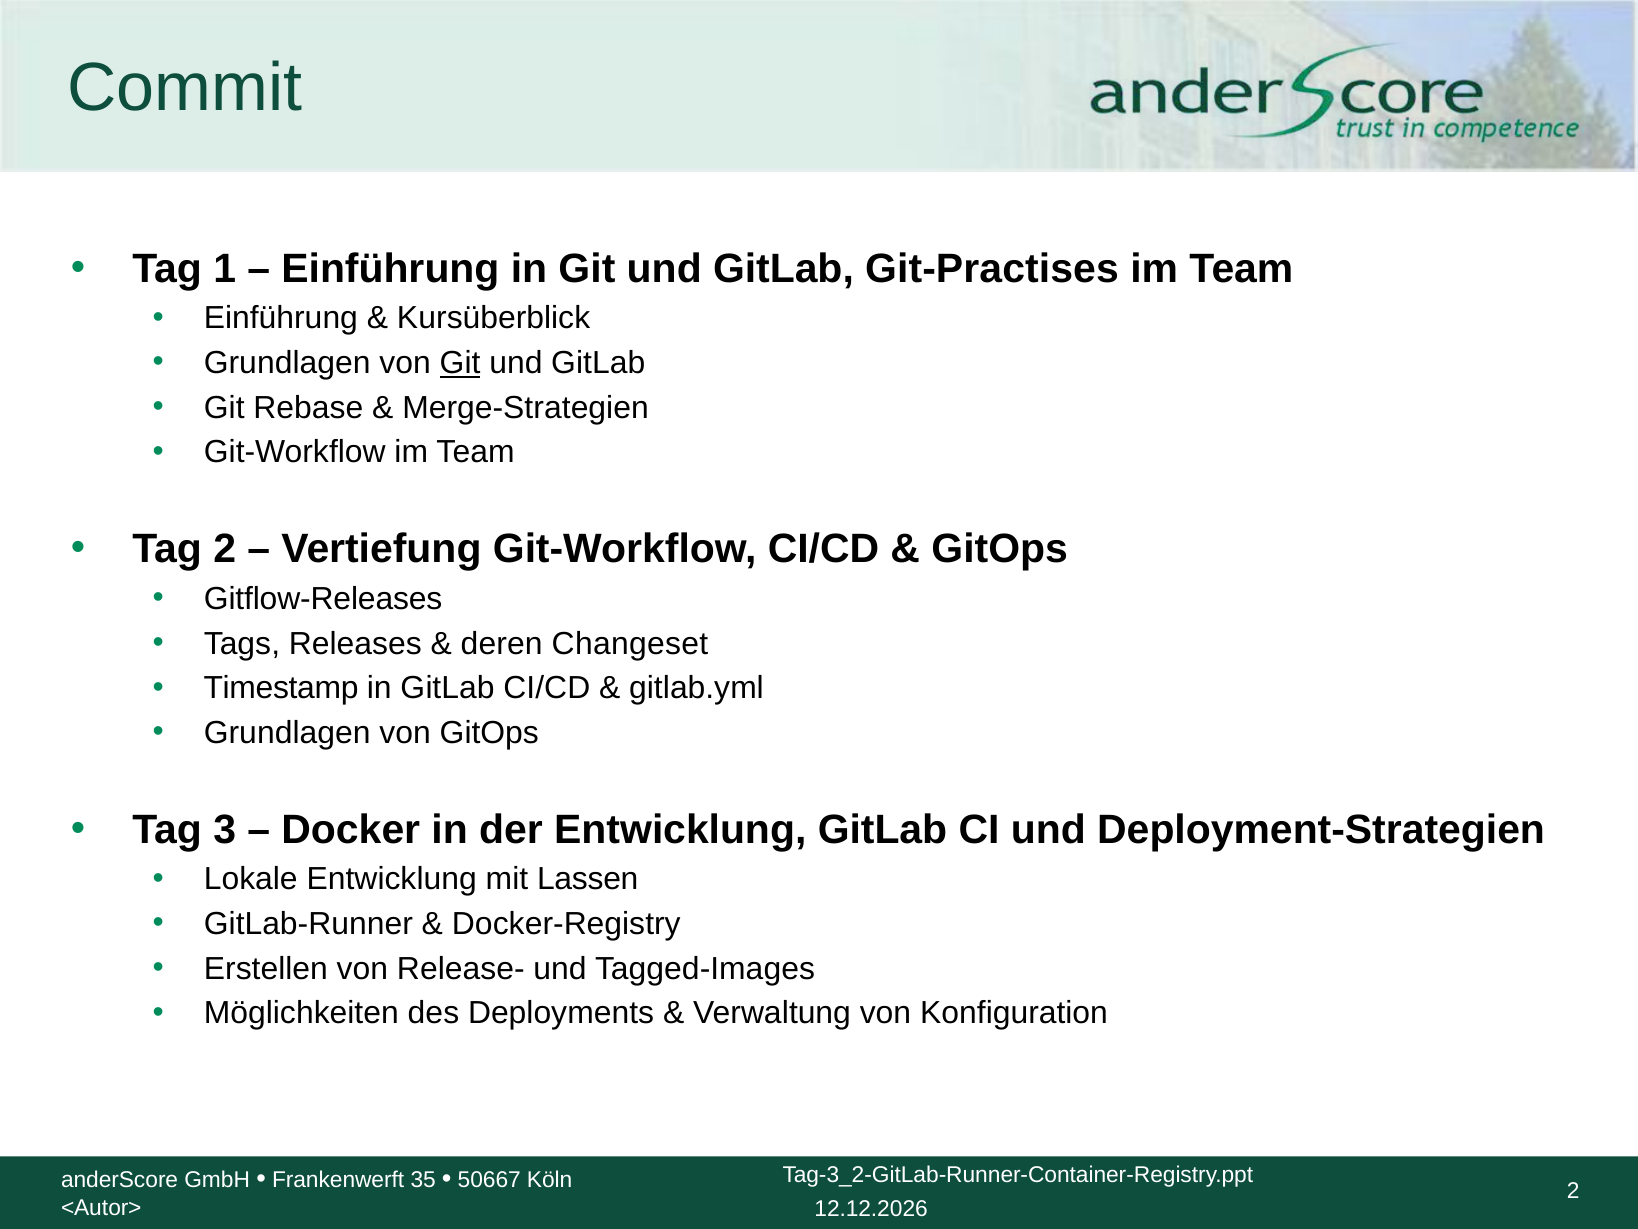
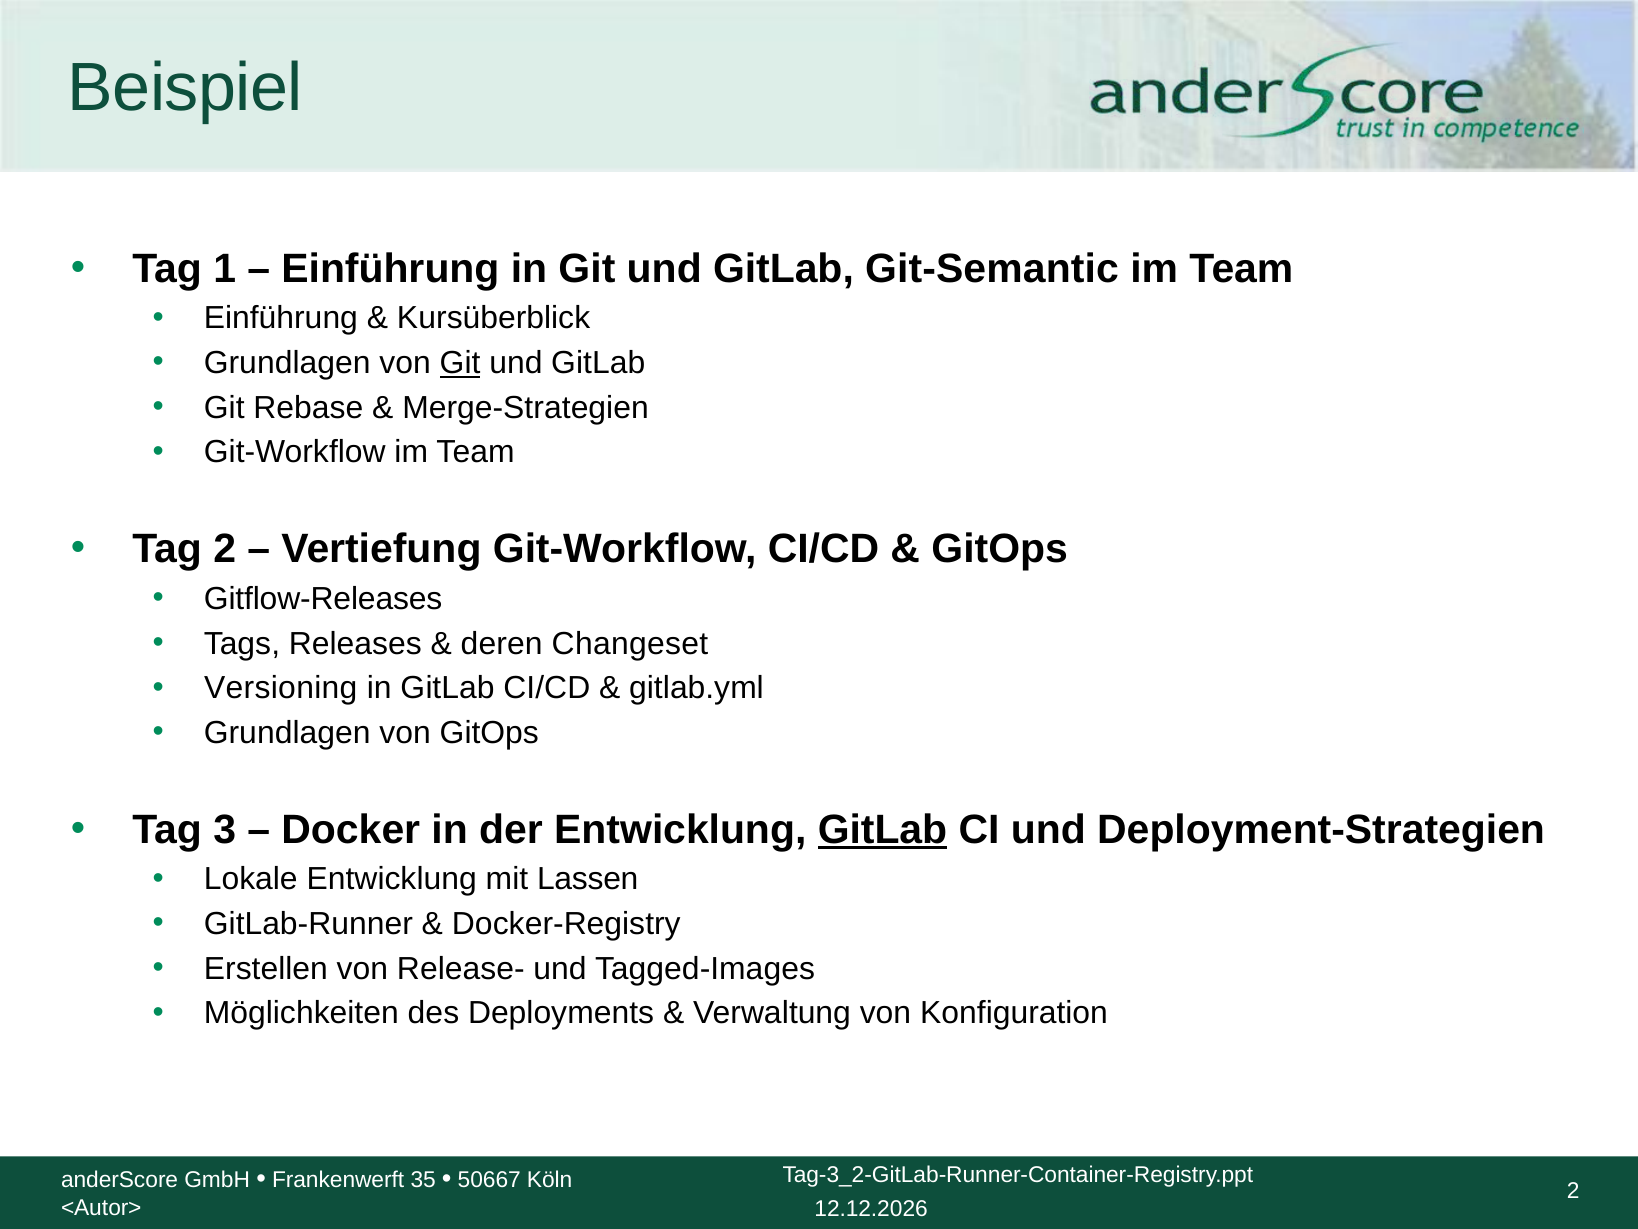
Commit: Commit -> Beispiel (185, 88)
Git-Practises: Git-Practises -> Git-Semantic (992, 269)
Timestamp: Timestamp -> Versioning (281, 688)
GitLab underline: none -> present (882, 830)
